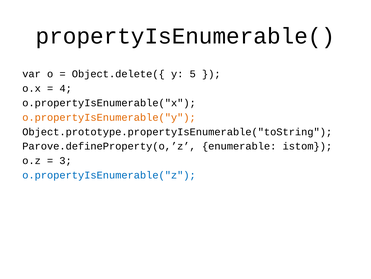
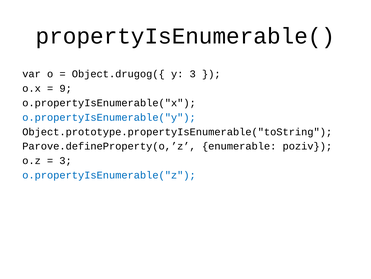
Object.delete({: Object.delete({ -> Object.drugog({ (118, 74)
y 5: 5 -> 3 (193, 74)
4: 4 -> 9 (66, 88)
o.propertyIsEnumerable("y colour: orange -> blue (109, 117)
istom: istom -> poziv (307, 146)
